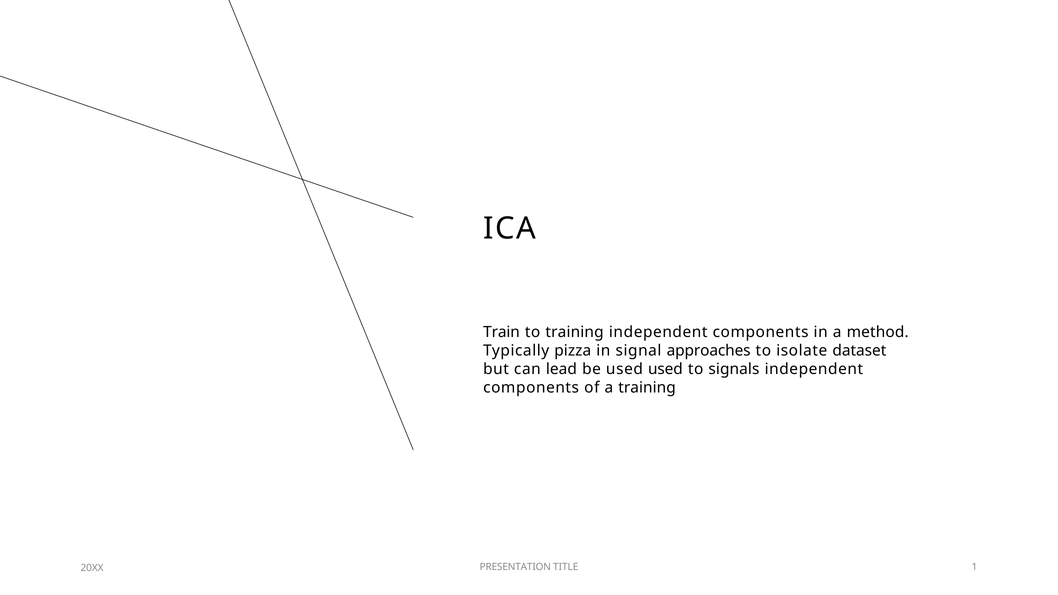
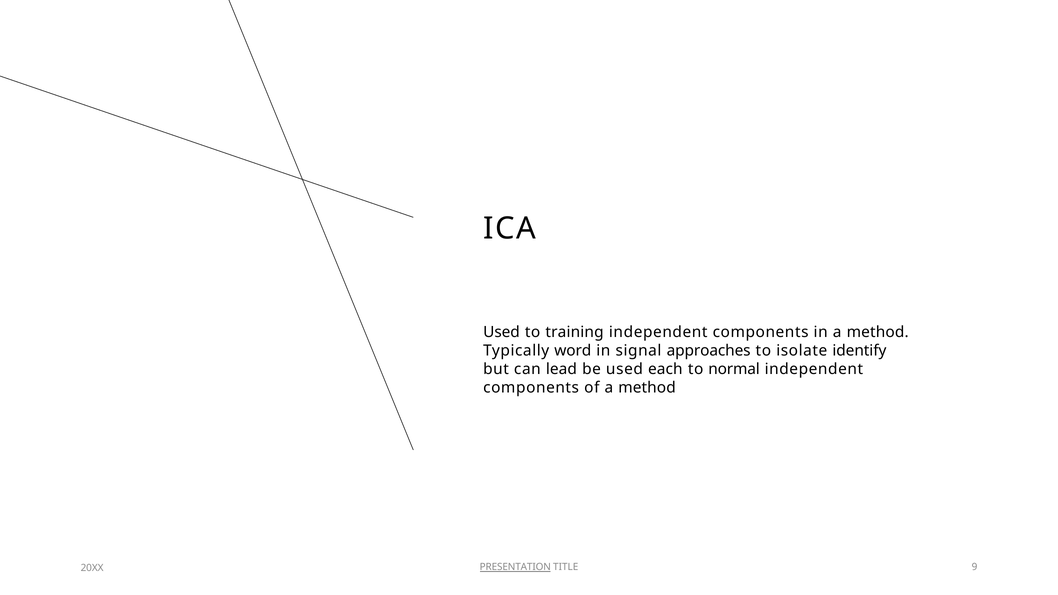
Train: Train -> Used (501, 332)
pizza: pizza -> word (573, 351)
dataset: dataset -> identify (859, 351)
used used: used -> each (665, 369)
signals: signals -> normal (734, 369)
of a training: training -> method (647, 388)
PRESENTATION underline: none -> present (515, 567)
1: 1 -> 9 (975, 567)
